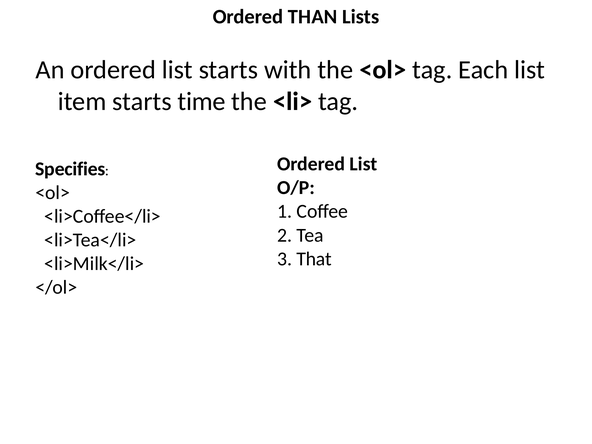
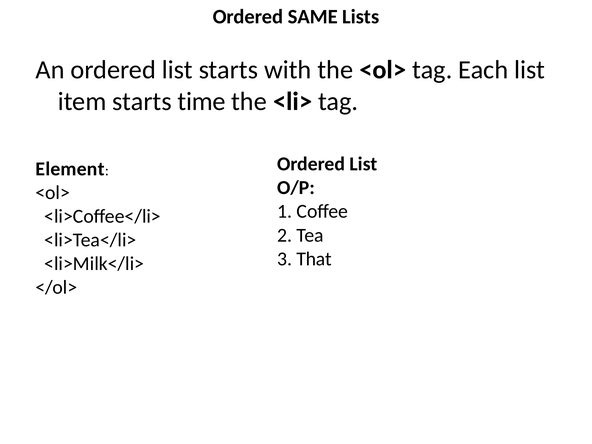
THAN: THAN -> SAME (313, 17)
Specifies: Specifies -> Element (70, 169)
